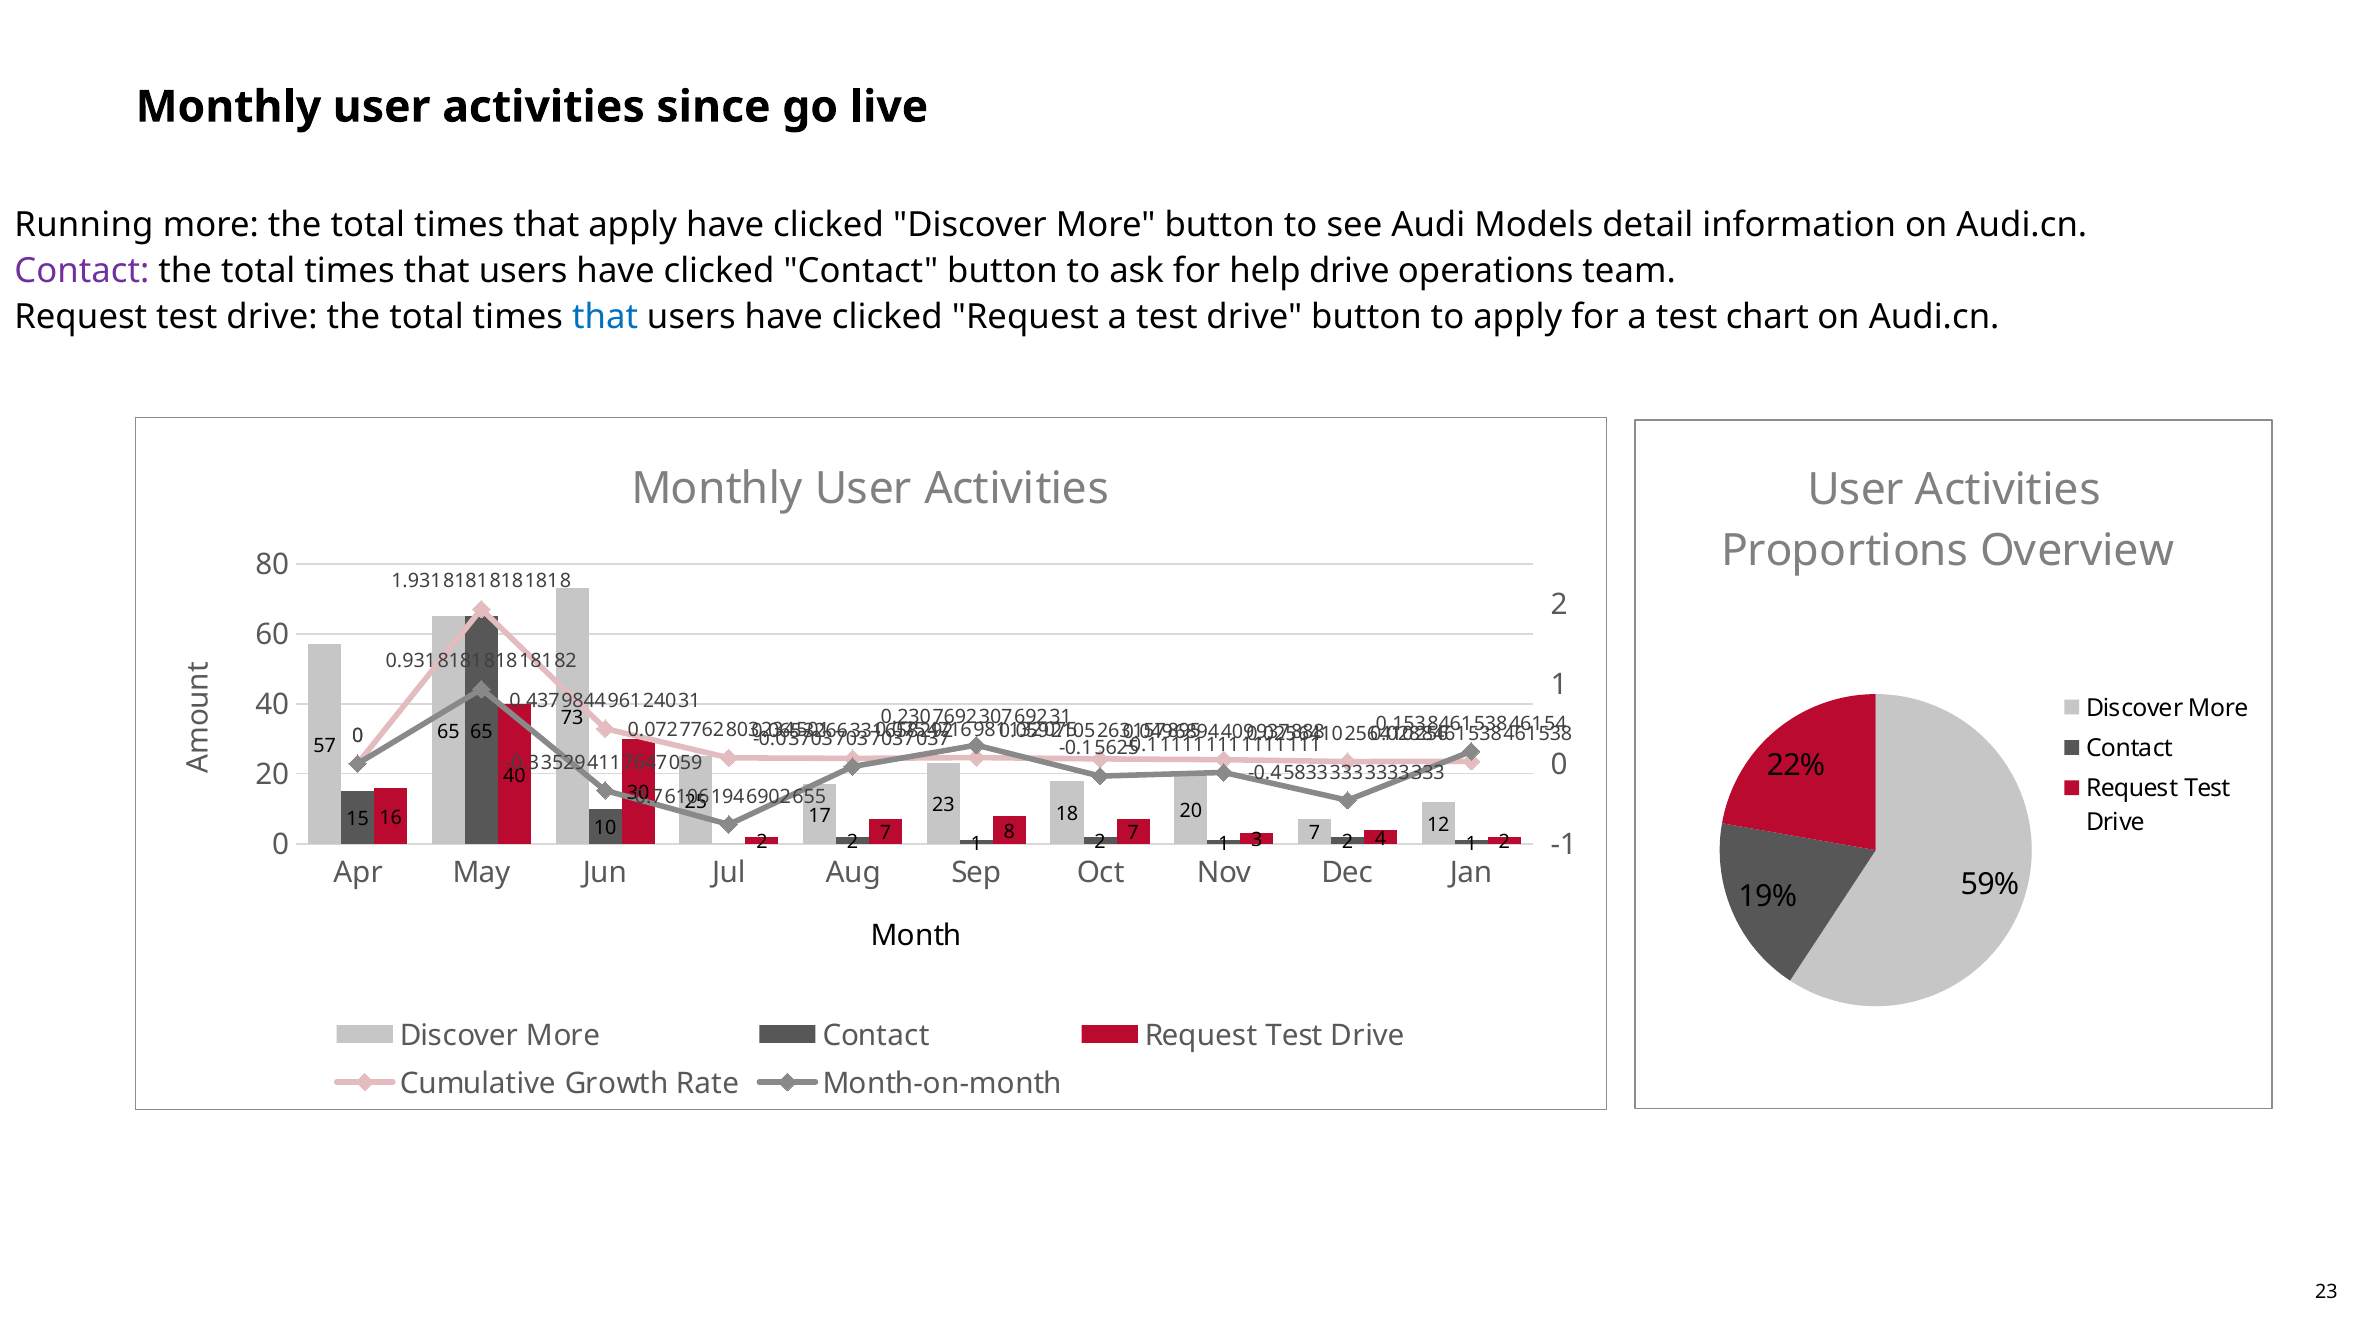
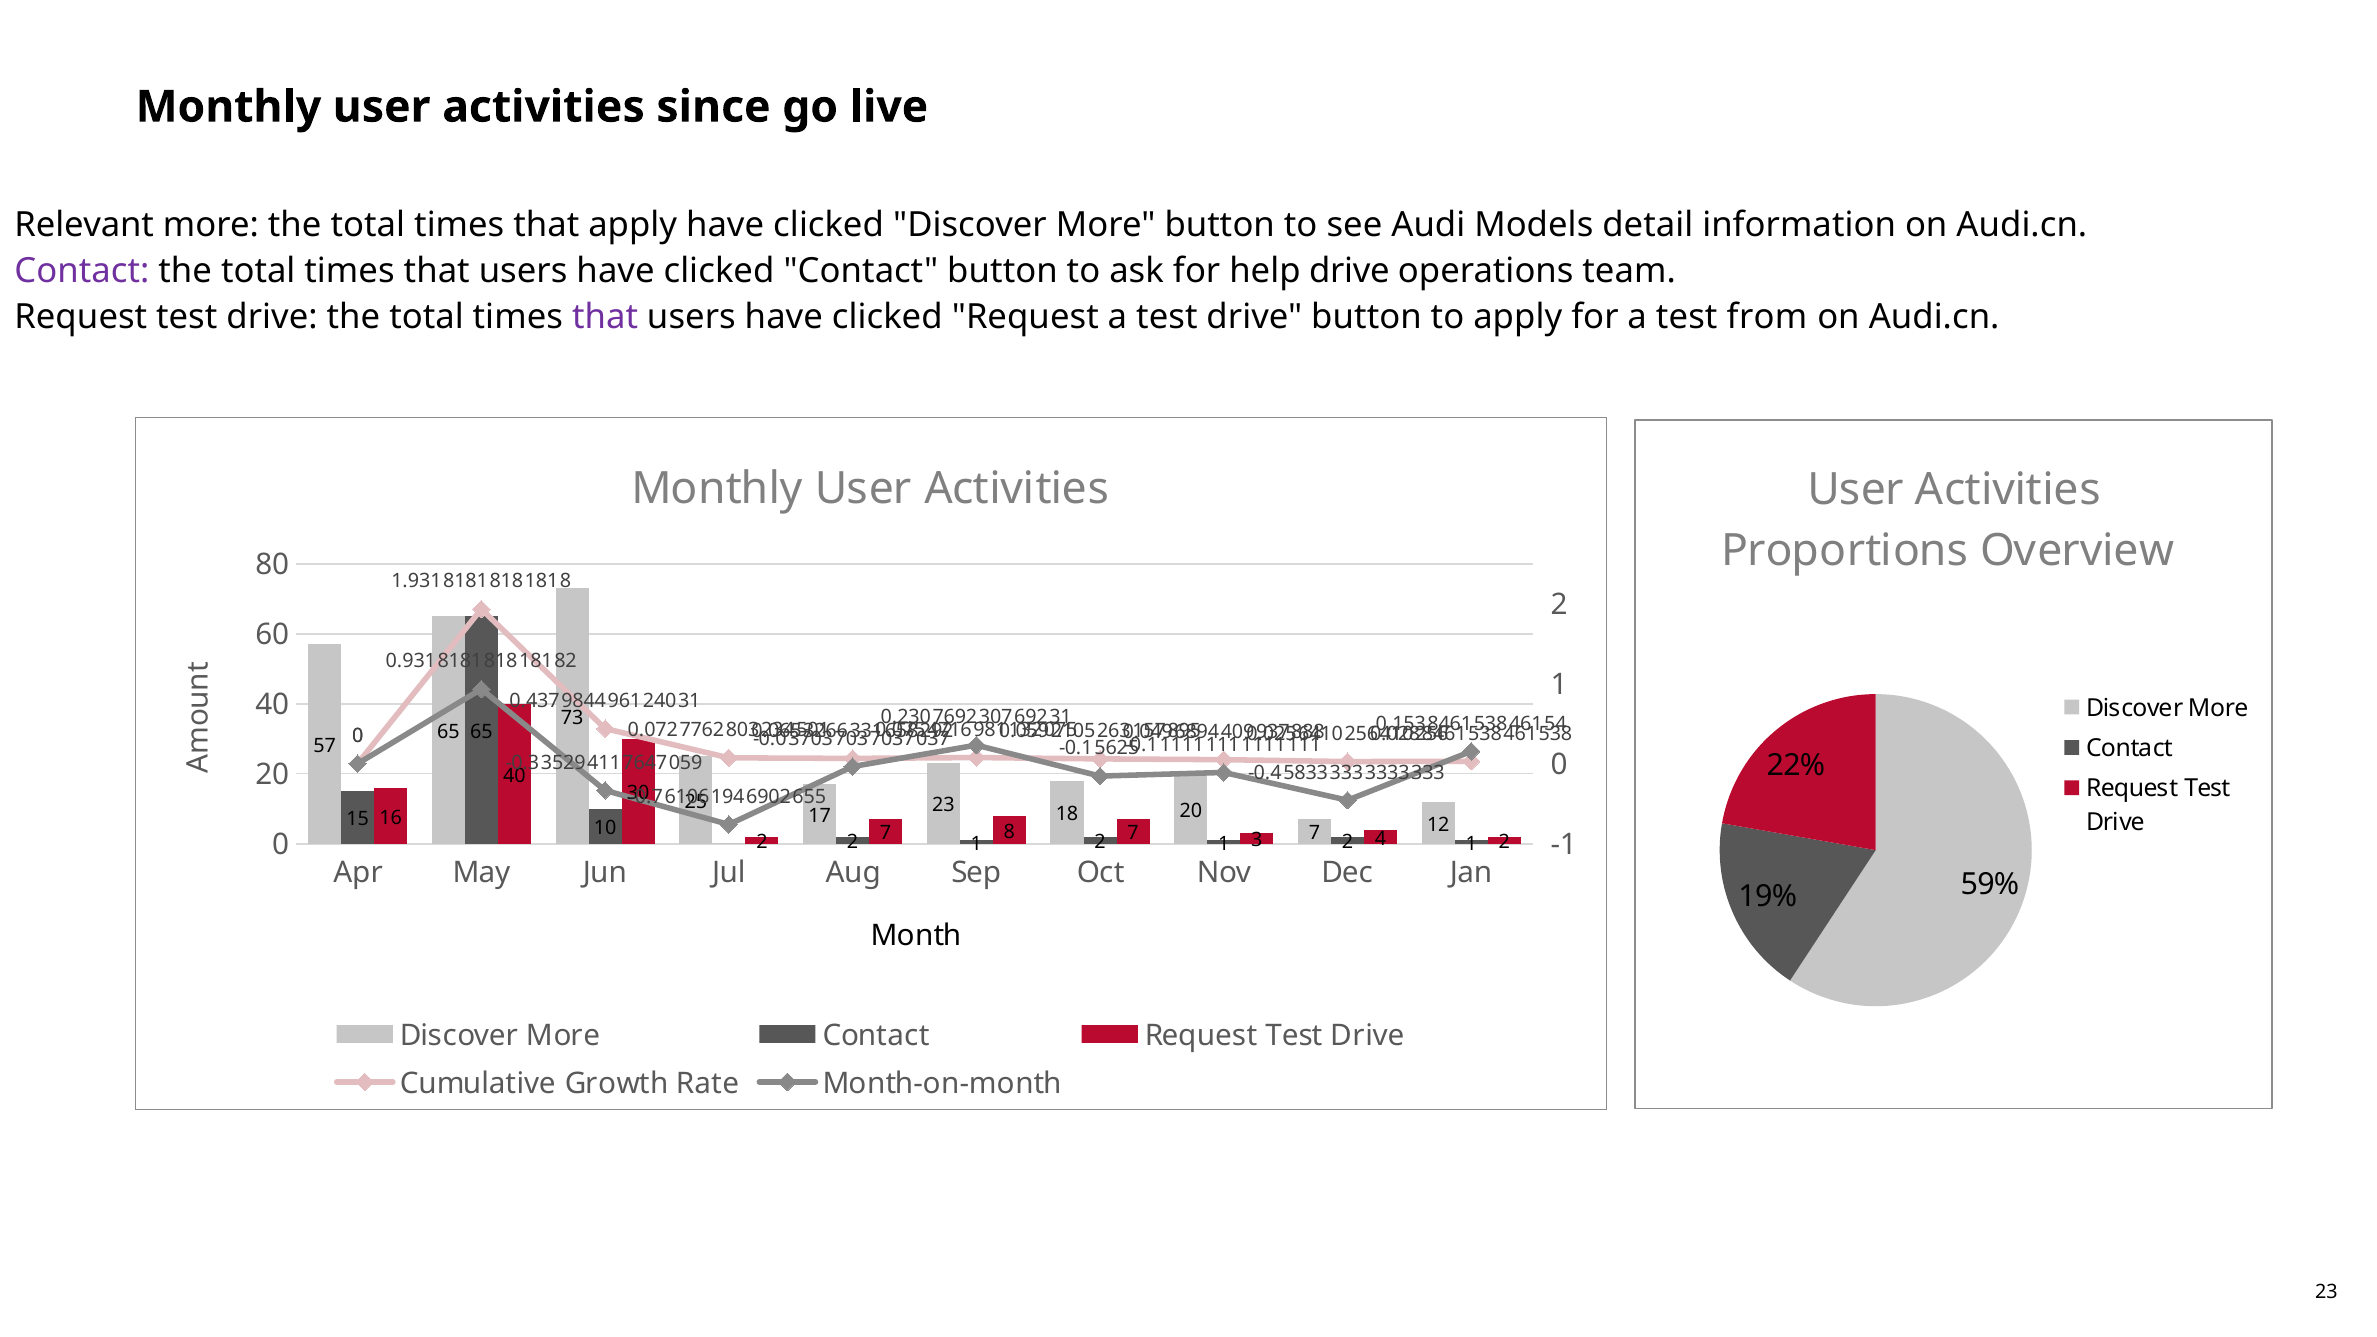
Running: Running -> Relevant (84, 225)
that colour: blue -> purple (605, 317)
chart: chart -> from (1767, 317)
